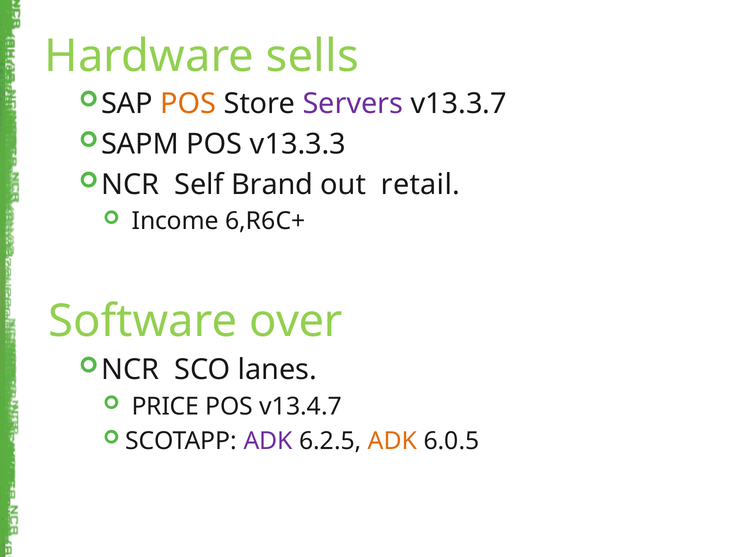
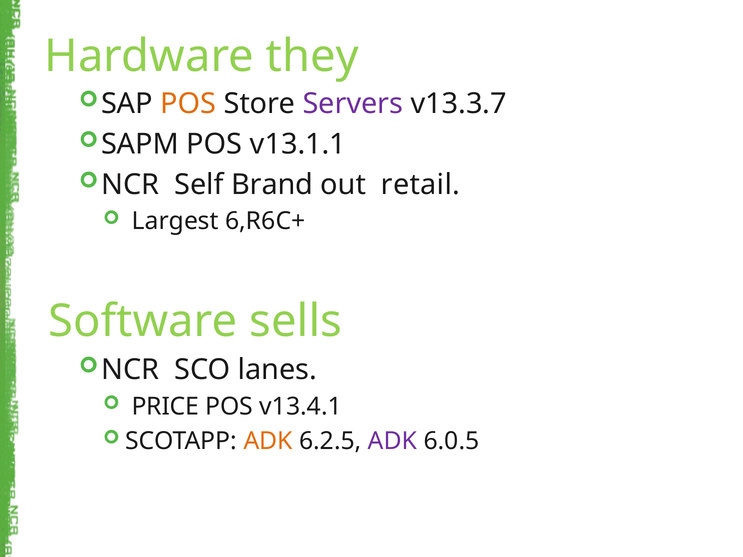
sells: sells -> they (312, 56)
v13.3.3: v13.3.3 -> v13.1.1 (298, 144)
Income: Income -> Largest (175, 221)
over: over -> sells (296, 321)
v13.4.7: v13.4.7 -> v13.4.1 (301, 407)
ADK colour: purple -> orange (268, 441)
ADK colour: orange -> purple (393, 441)
